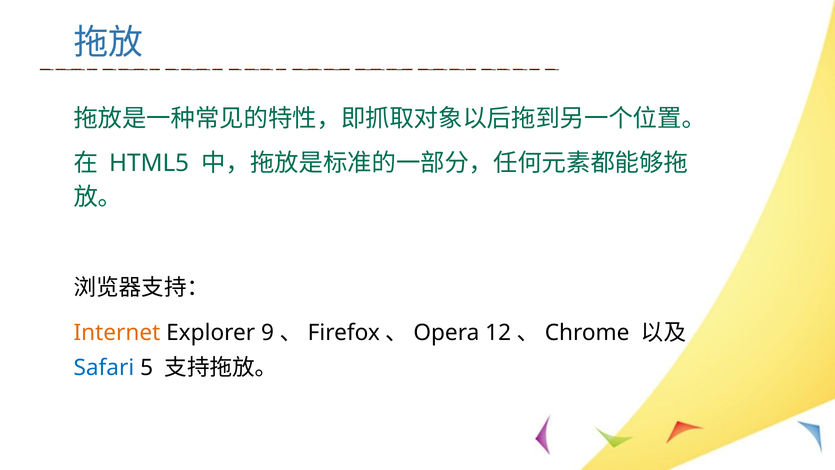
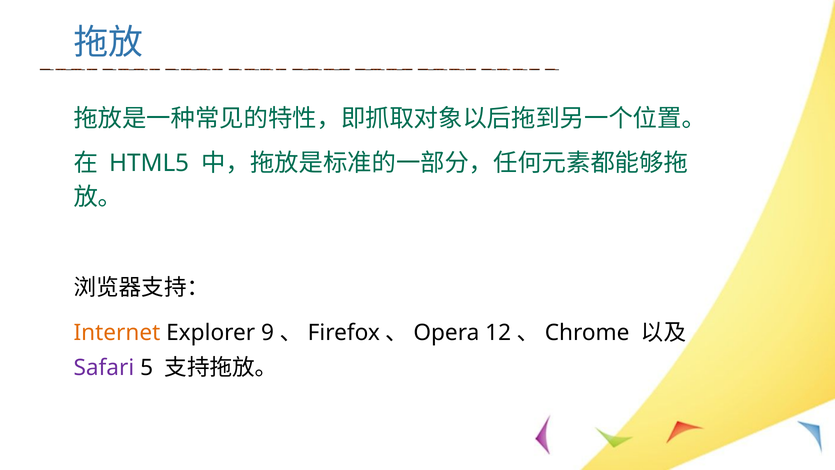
Safari colour: blue -> purple (104, 367)
